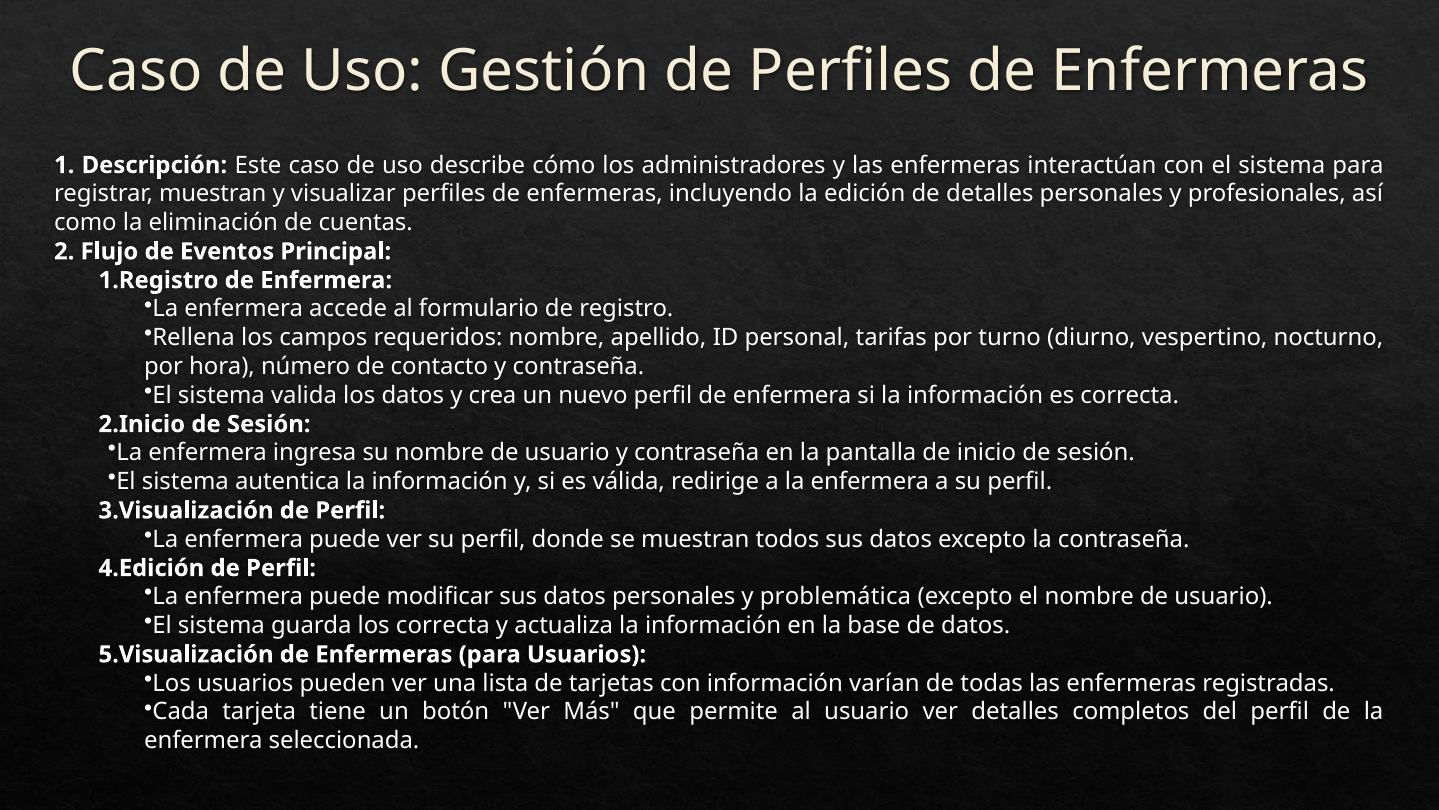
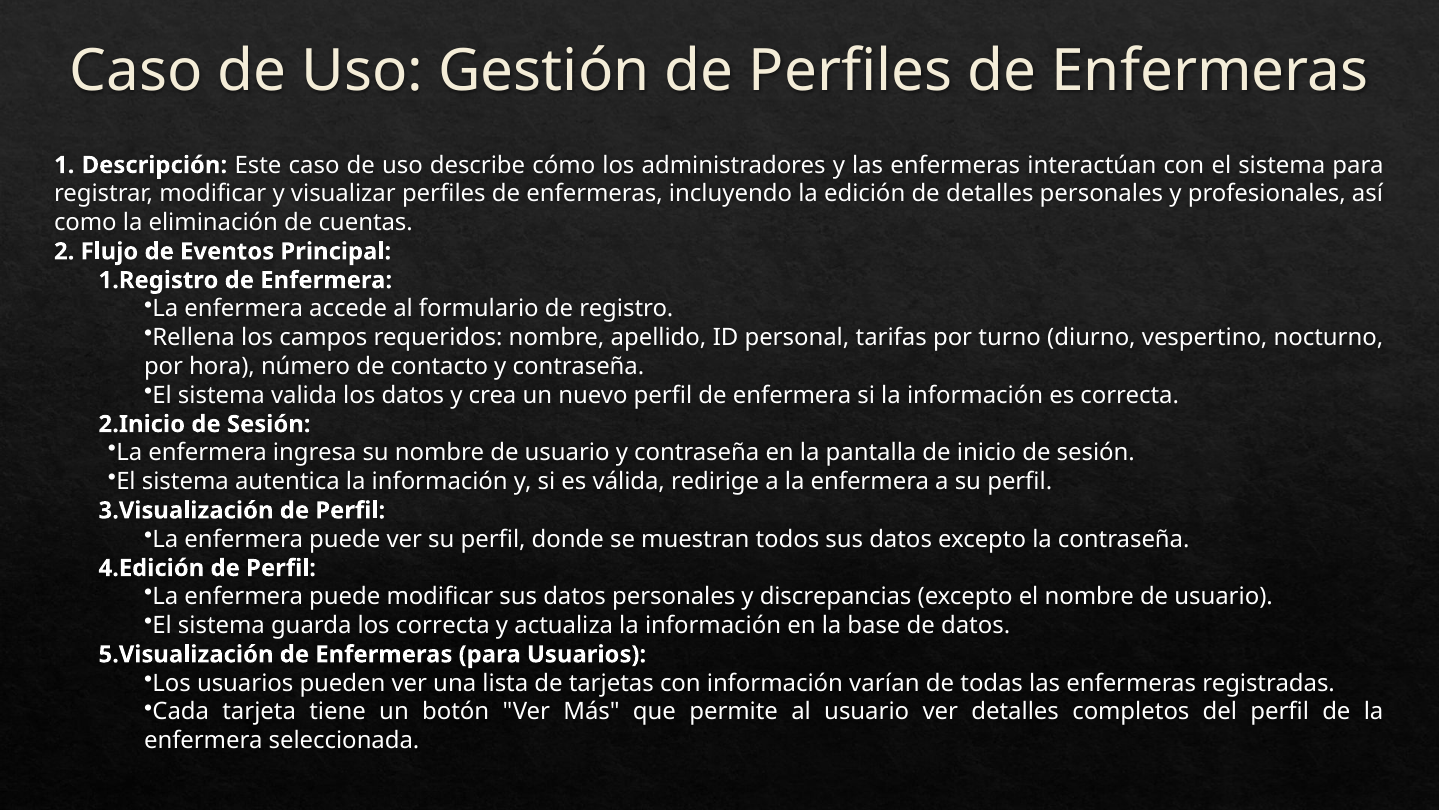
registrar muestran: muestran -> modificar (213, 194)
problemática: problemática -> discrepancias (836, 597)
